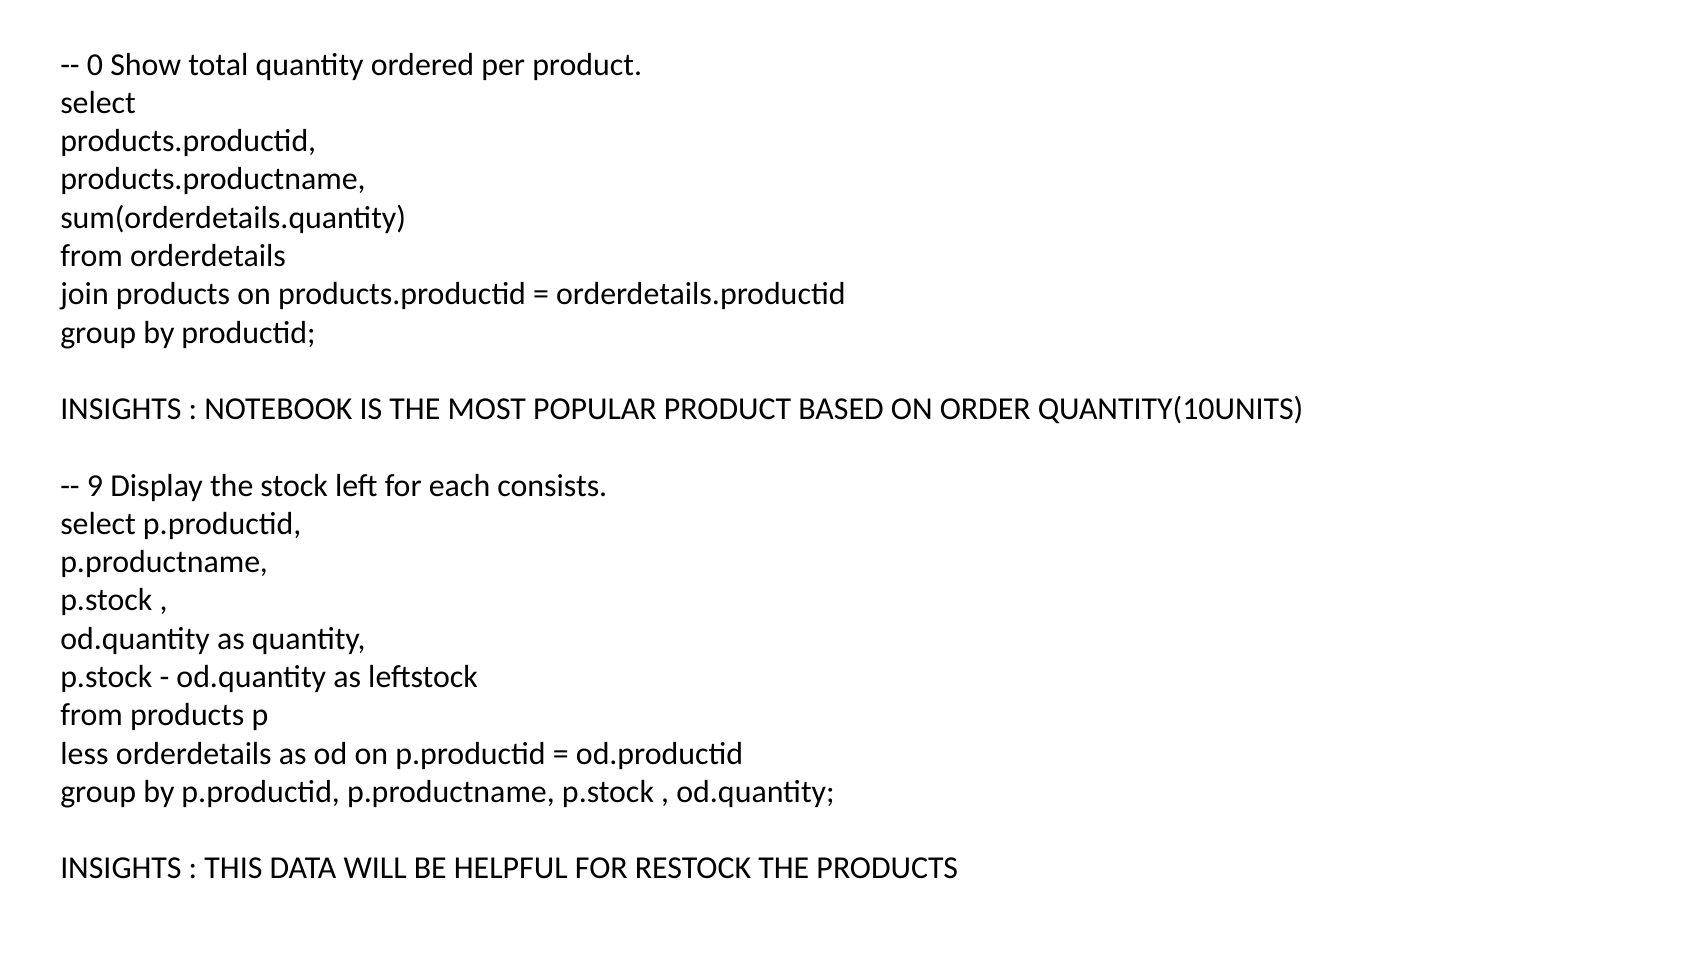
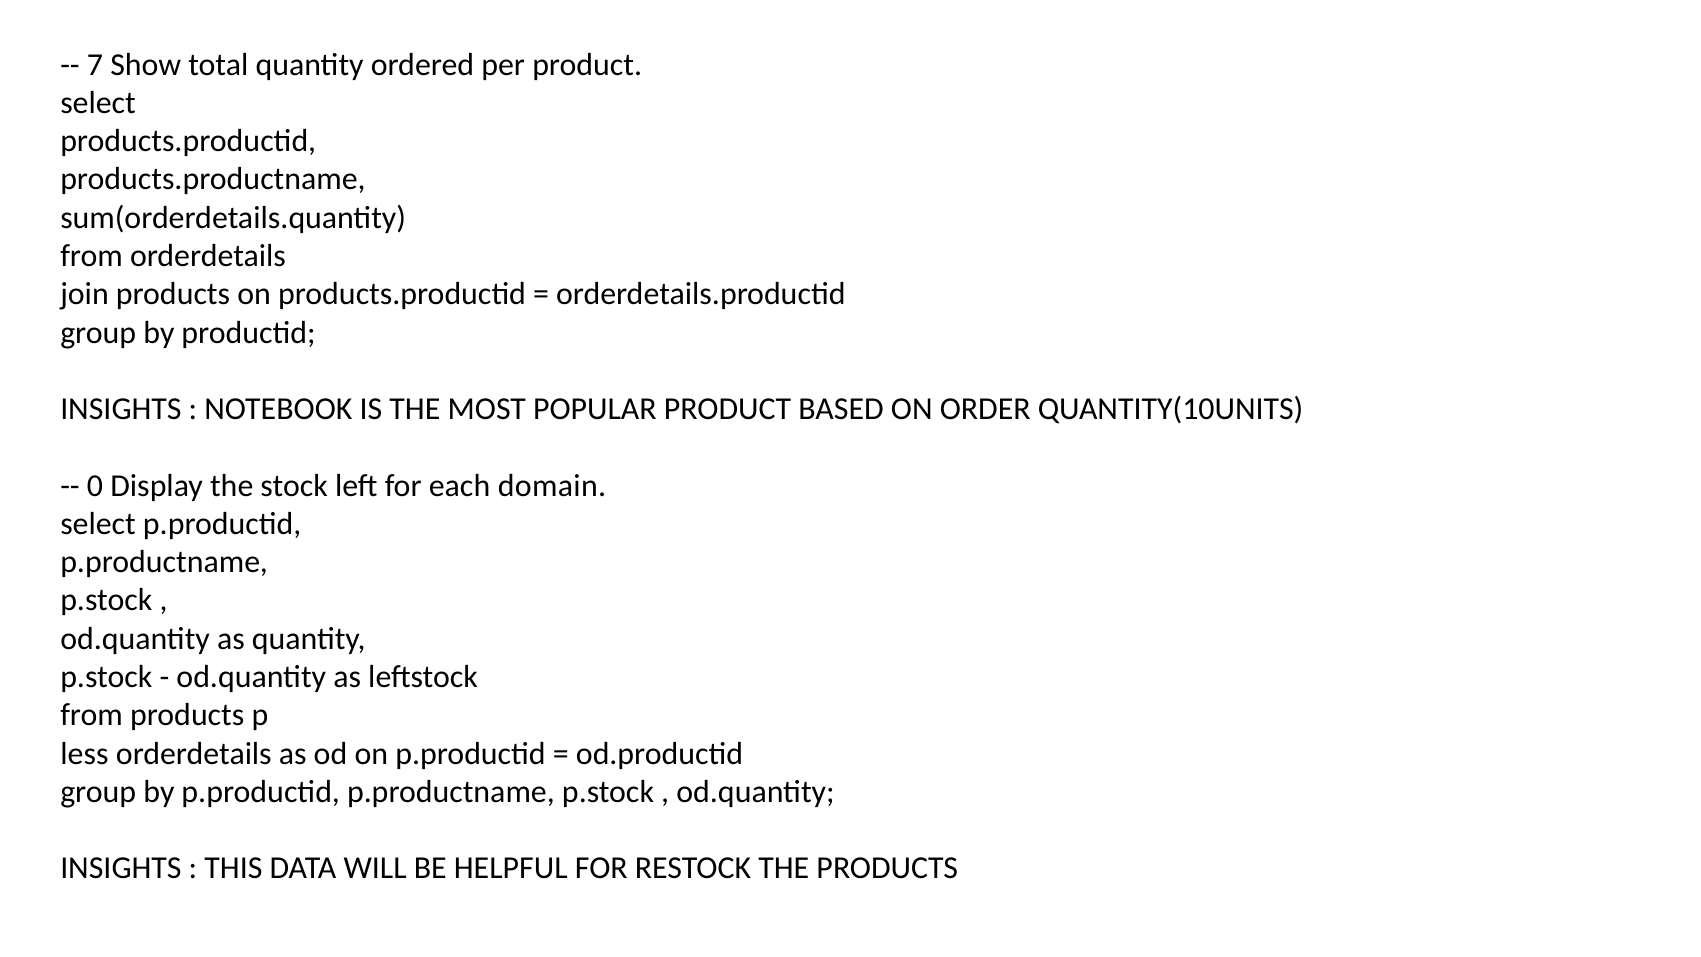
0: 0 -> 7 (95, 65)
9: 9 -> 0 (95, 486)
consists: consists -> domain (552, 486)
